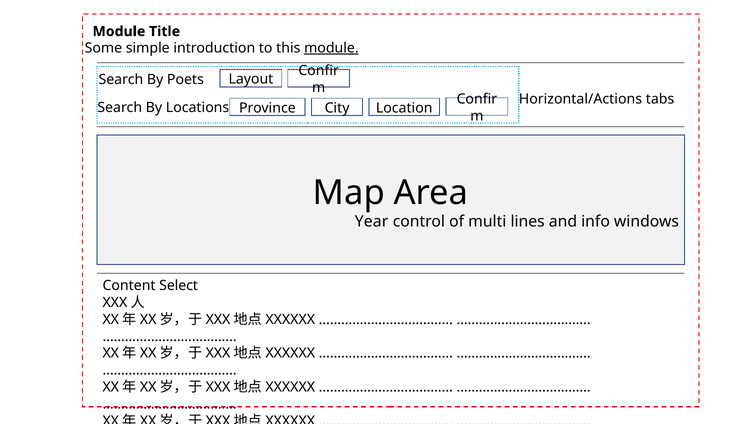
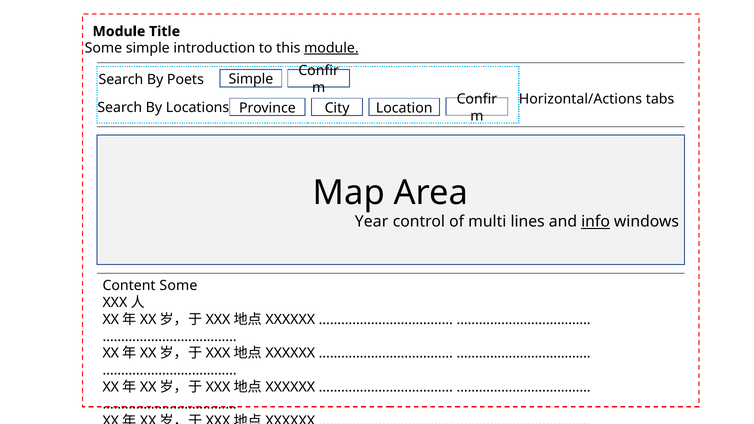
Layout: Layout -> Simple (251, 79)
info underline: none -> present (596, 222)
Content Select: Select -> Some (178, 286)
